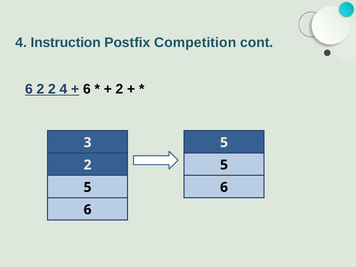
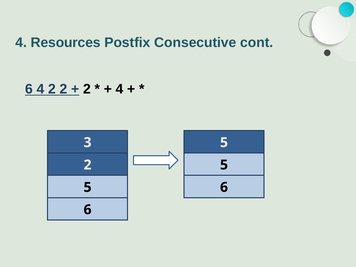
Instruction: Instruction -> Resources (66, 42)
Competition: Competition -> Consecutive (195, 42)
6 2: 2 -> 4 (40, 89)
2 4: 4 -> 2 (63, 89)
6: 6 -> 2 (87, 89)
2: 2 -> 4 (120, 89)
